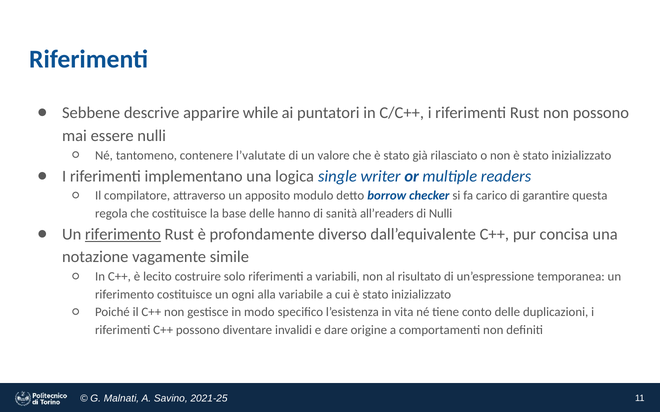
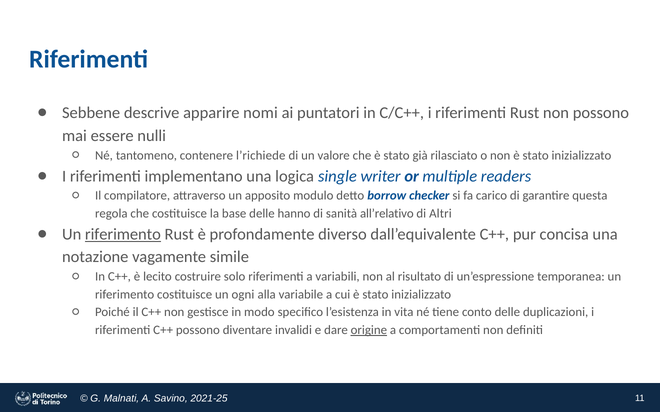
while: while -> nomi (260, 113)
l’valutate: l’valutate -> l’richiede (261, 155)
all’readers: all’readers -> all’relativo (387, 214)
di Nulli: Nulli -> Altri (440, 214)
origine underline: none -> present (369, 330)
